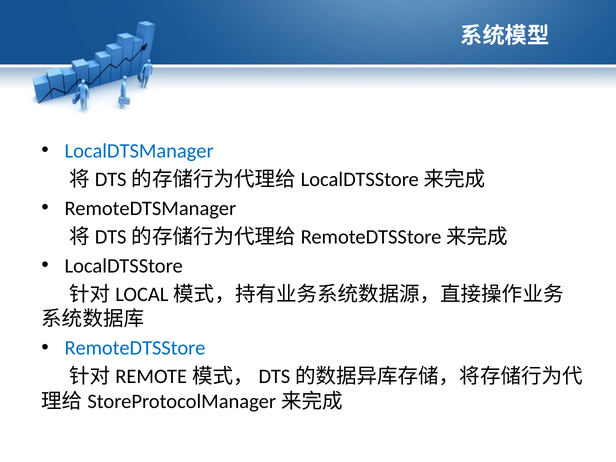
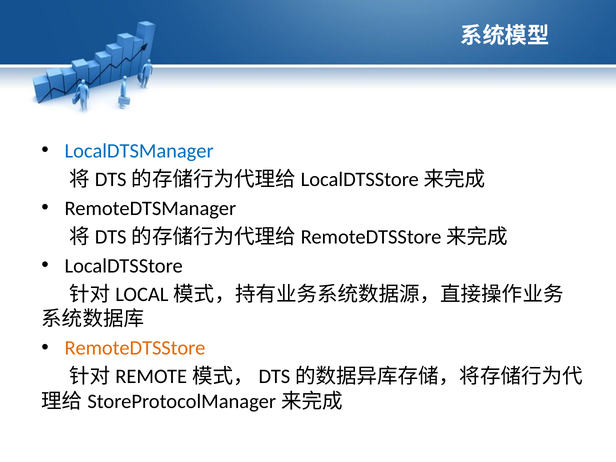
RemoteDTSStore colour: blue -> orange (135, 348)
